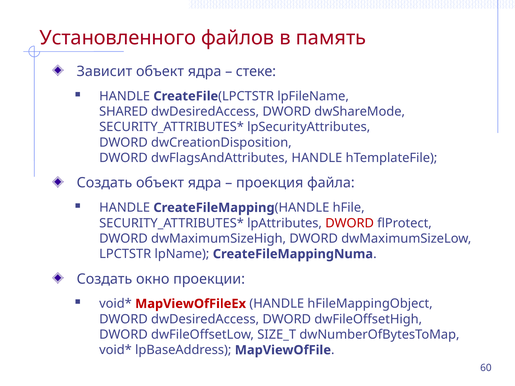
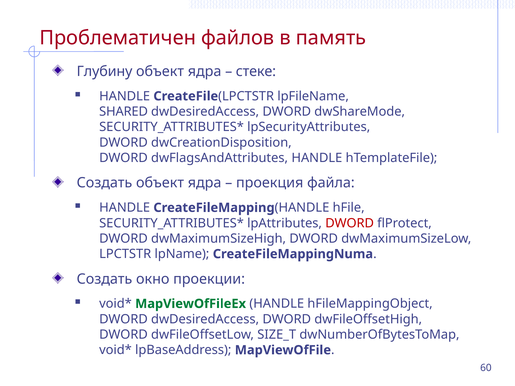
Установленного: Установленного -> Проблематичен (118, 38)
Зависит: Зависит -> Глубину (105, 71)
MapViewOfFileEx colour: red -> green (191, 304)
